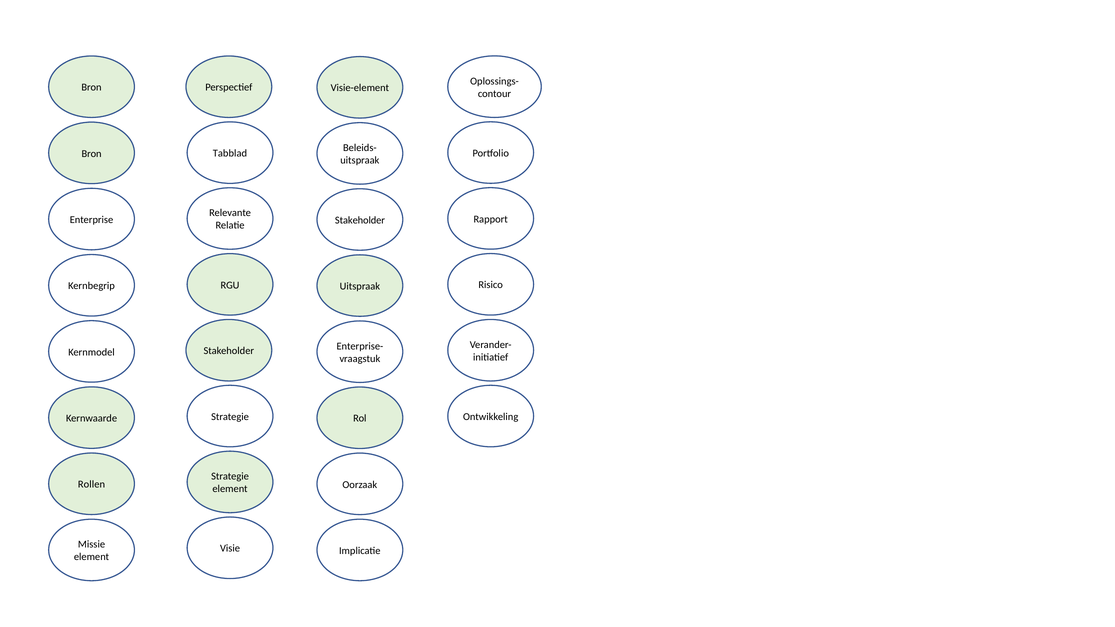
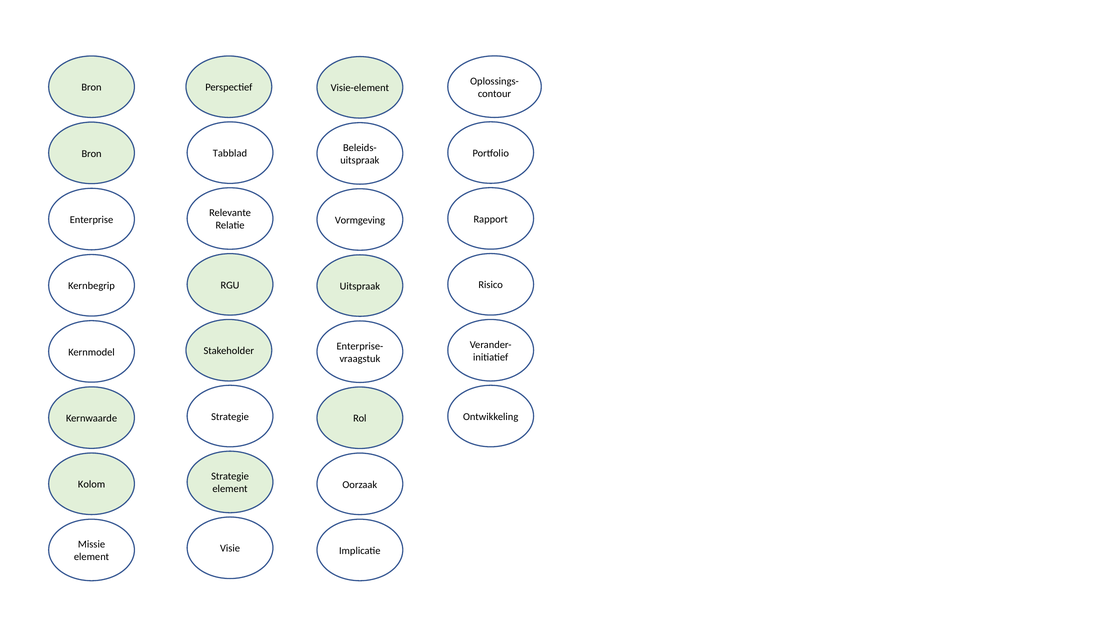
Stakeholder: Stakeholder -> Vormgeving (360, 220)
Rollen: Rollen -> Kolom (92, 485)
